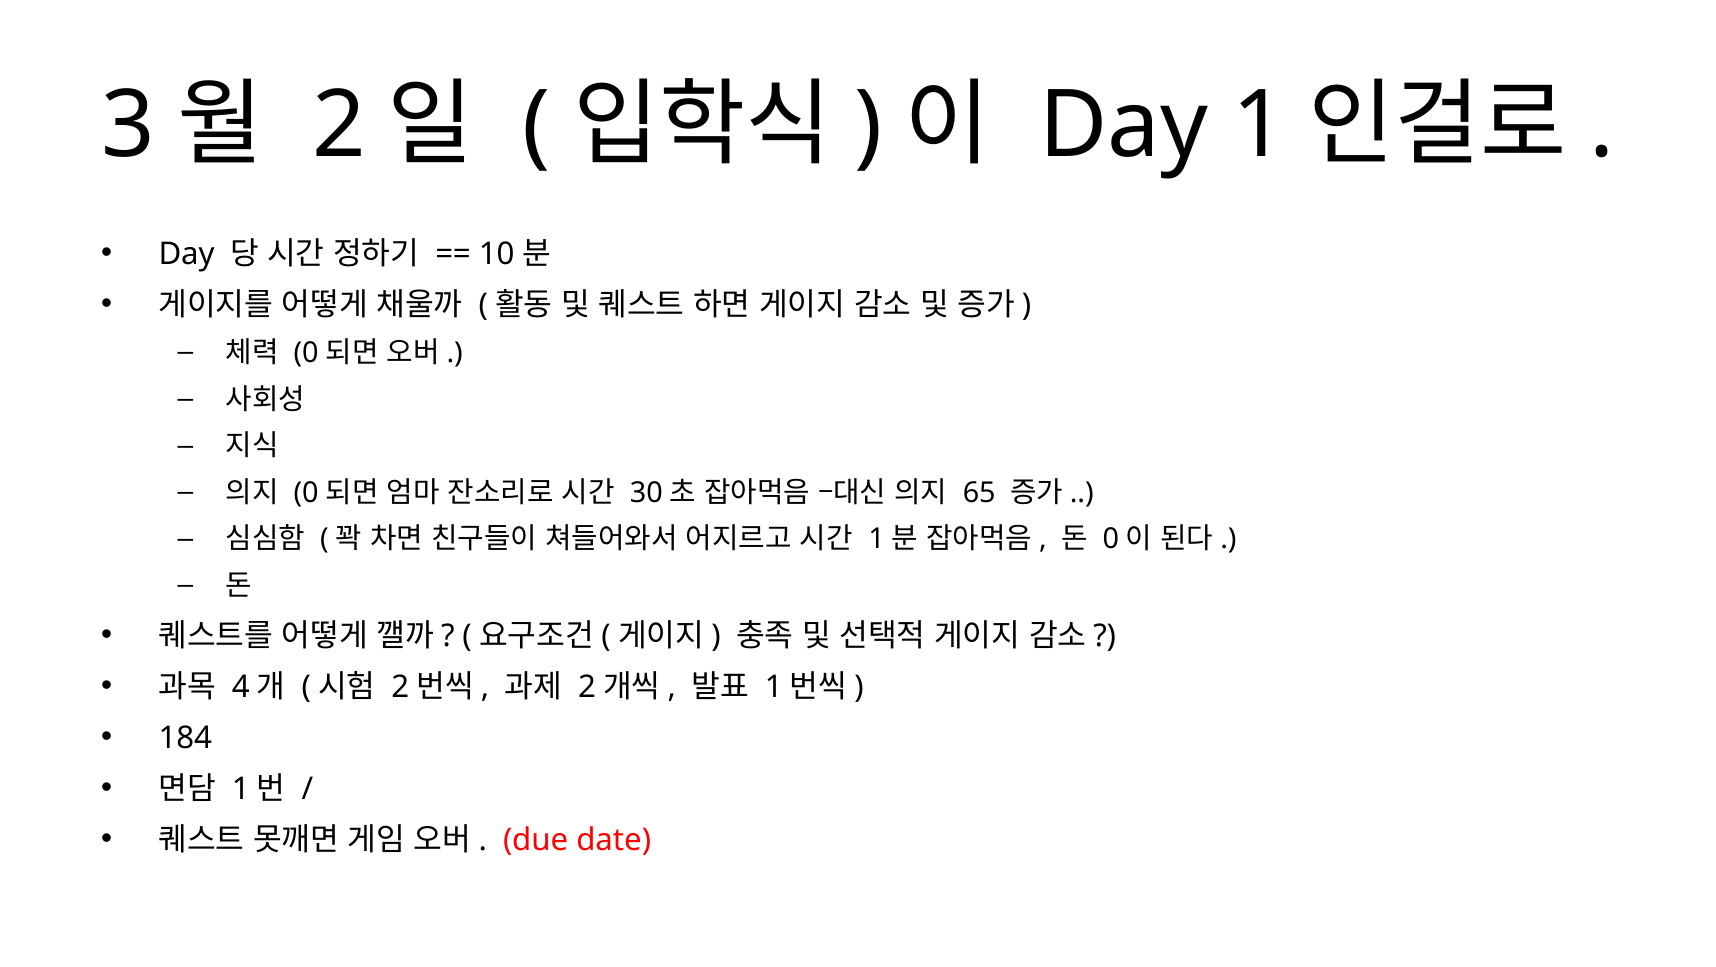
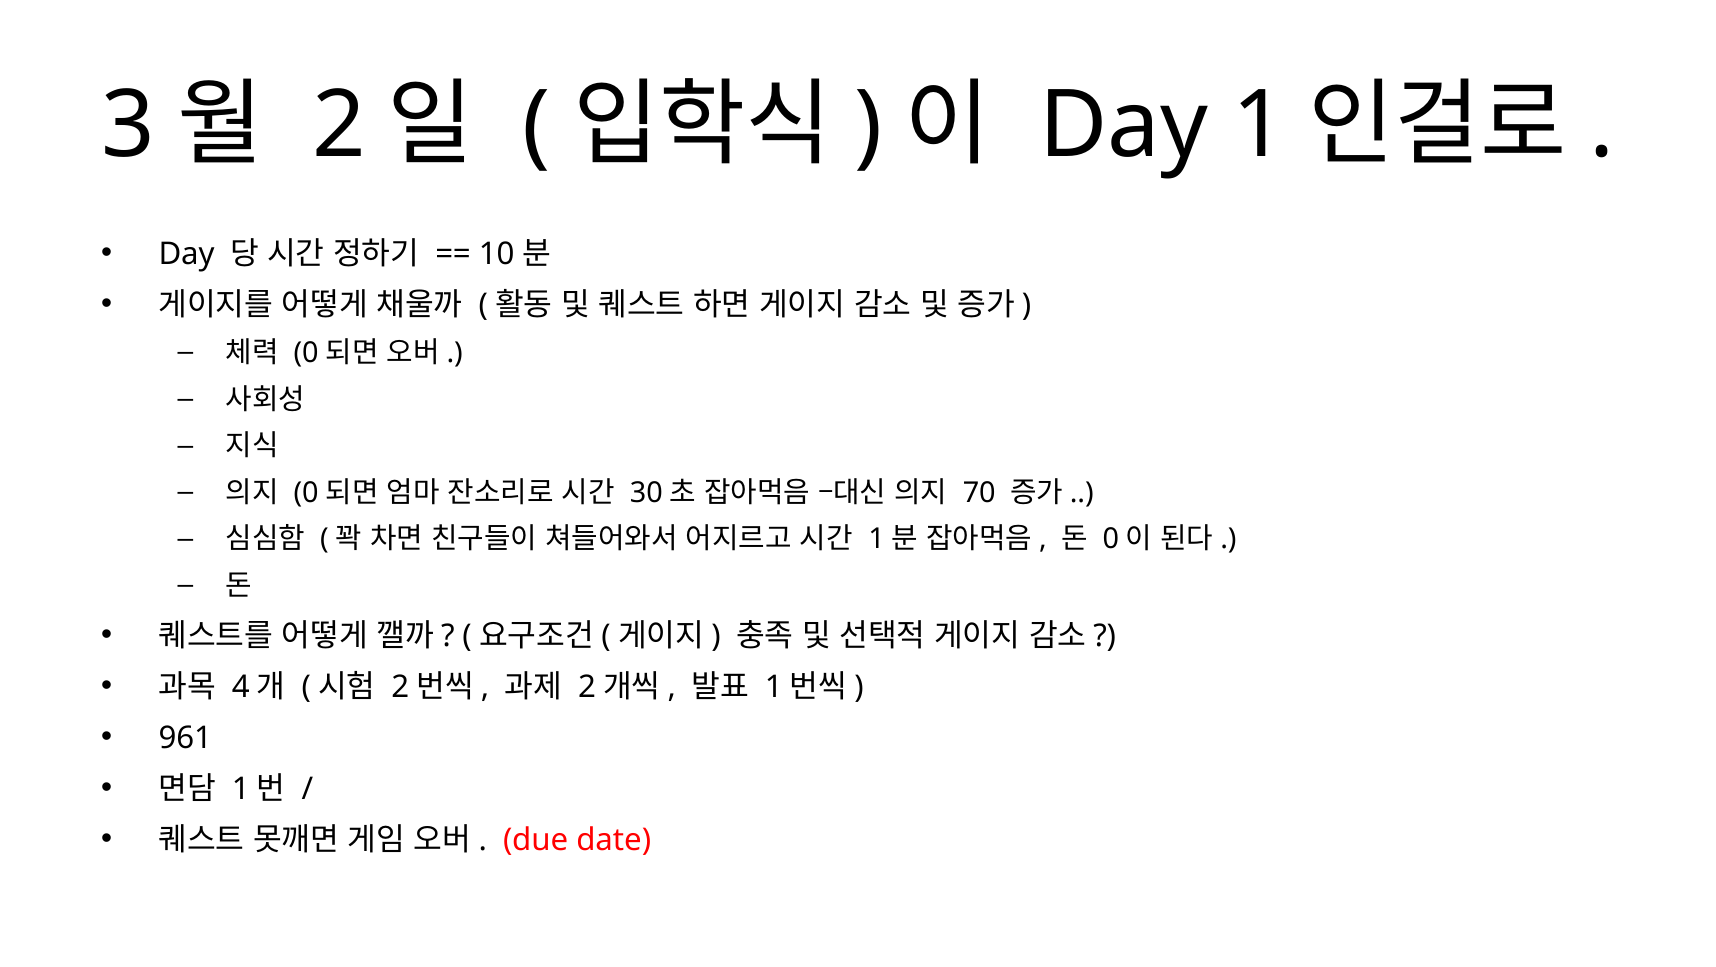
65: 65 -> 70 (979, 493)
184: 184 -> 961 (185, 738)
